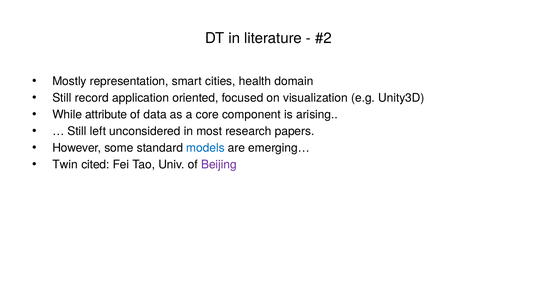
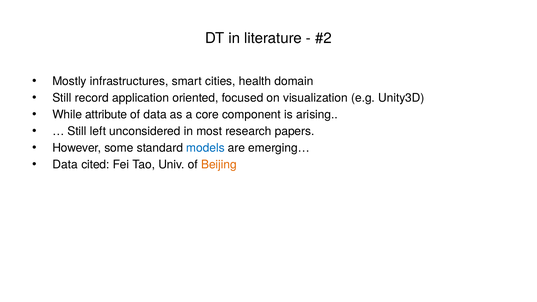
representation: representation -> infrastructures (129, 81)
Twin: Twin -> Data (65, 165)
Beijing colour: purple -> orange (219, 165)
